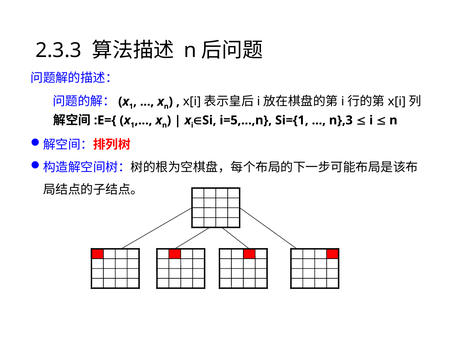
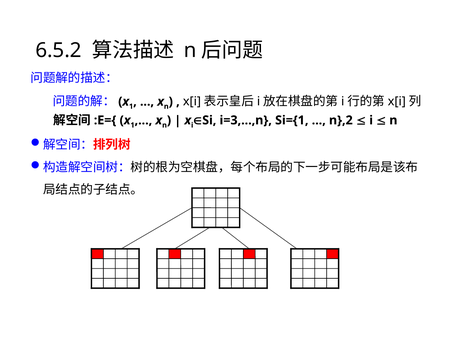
2.3.3: 2.3.3 -> 6.5.2 (59, 50)
i=5,...,n: i=5,...,n -> i=3,...,n (246, 120)
n},3: n},3 -> n},2 (341, 120)
